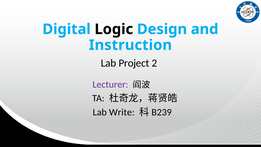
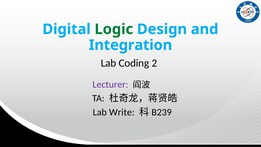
Logic colour: black -> green (114, 29)
Instruction: Instruction -> Integration (130, 45)
Project: Project -> Coding (134, 63)
